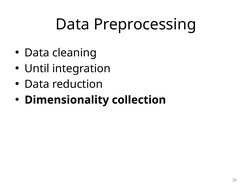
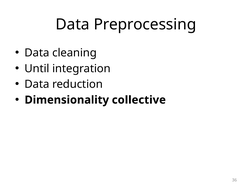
collection: collection -> collective (139, 100)
